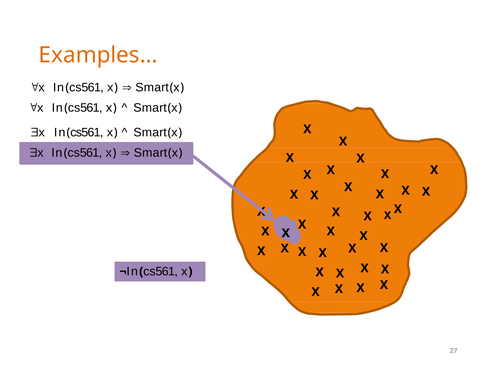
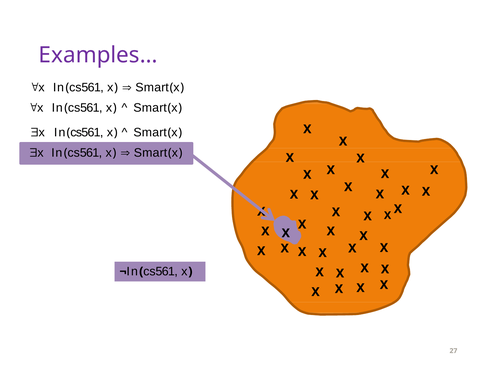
Examples… colour: orange -> purple (98, 55)
